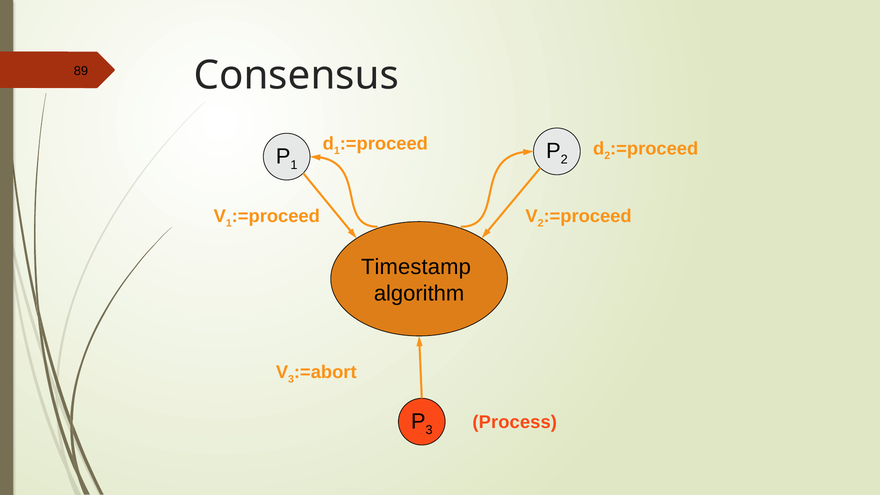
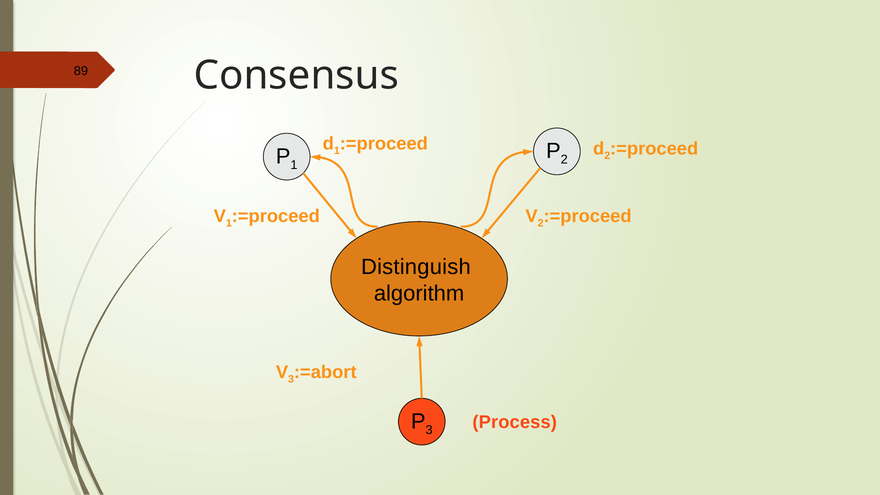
Timestamp: Timestamp -> Distinguish (416, 267)
